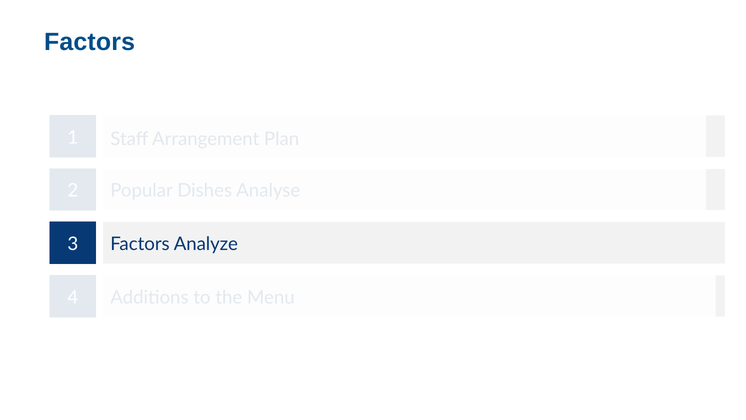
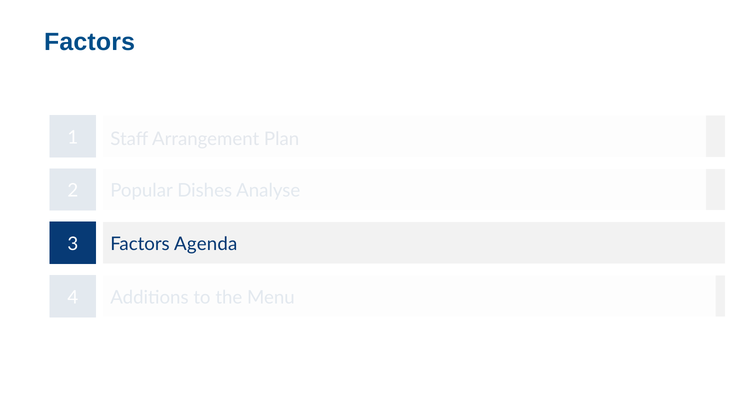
Analyze: Analyze -> Agenda (206, 244)
